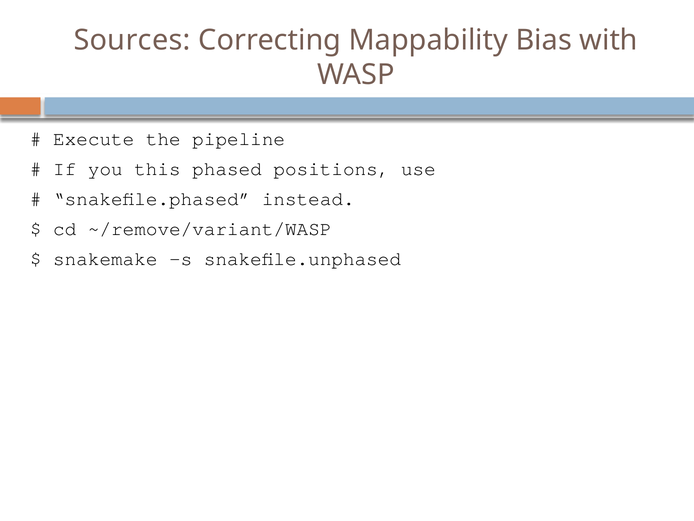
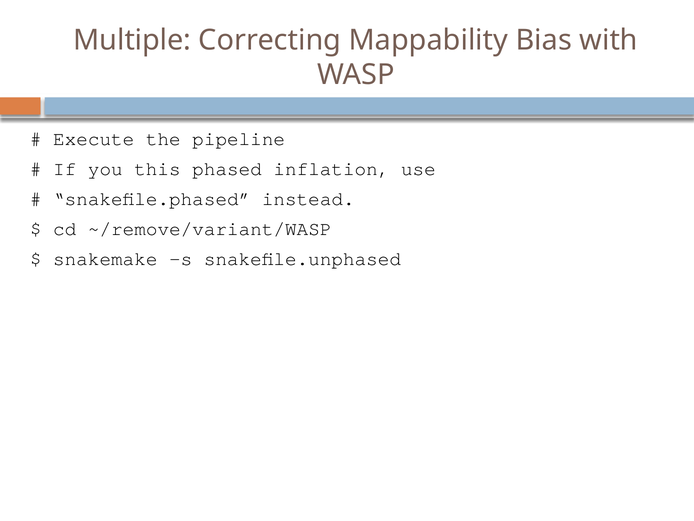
Sources: Sources -> Multiple (132, 40)
positions: positions -> inflation (331, 169)
